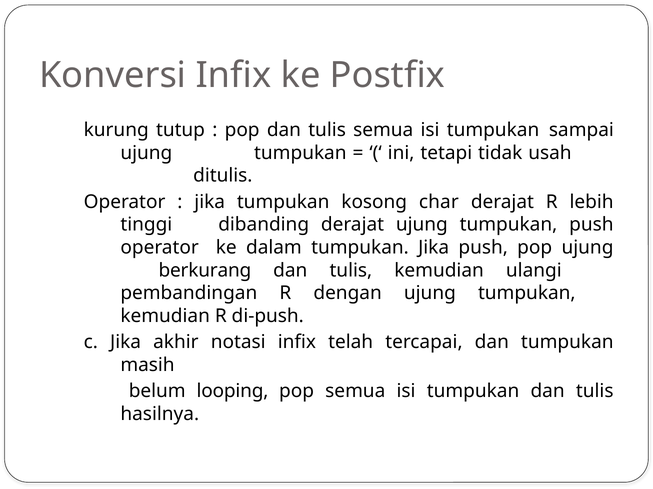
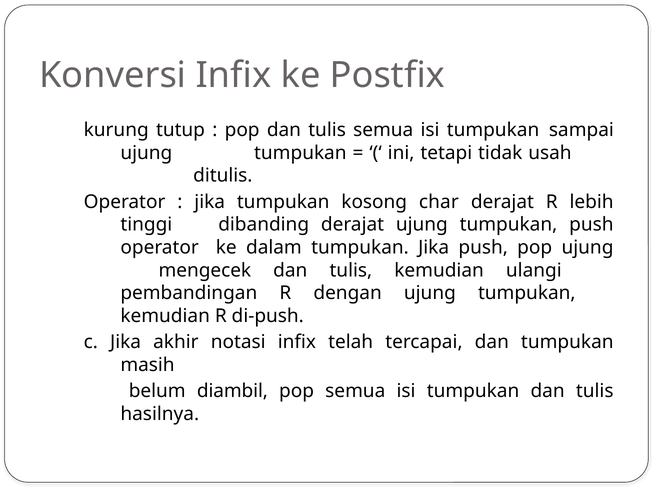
berkurang: berkurang -> mengecek (205, 271)
looping: looping -> diambil (232, 392)
